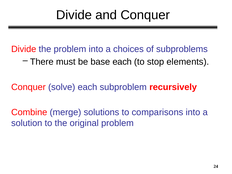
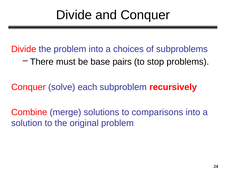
base each: each -> pairs (122, 62)
elements: elements -> problems (188, 62)
